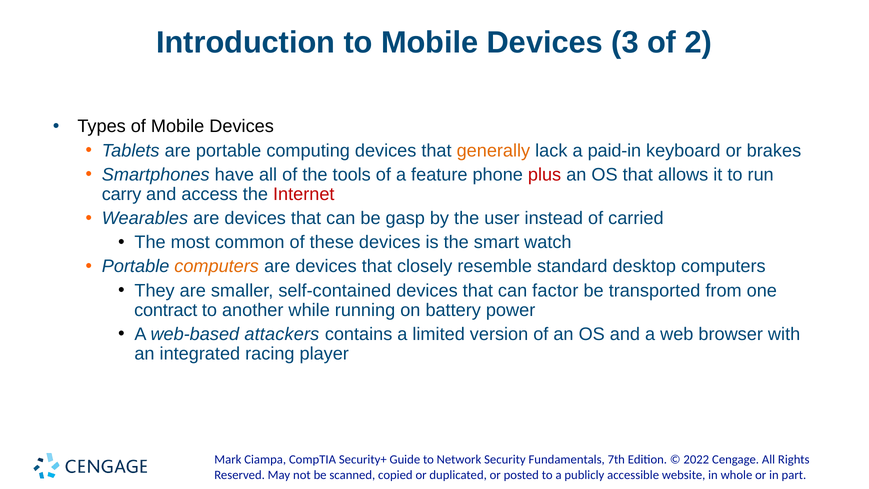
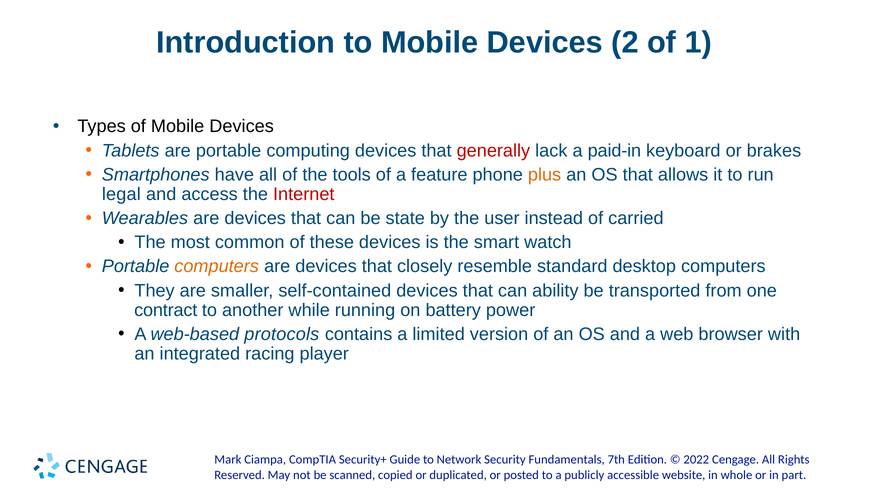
3: 3 -> 2 (625, 42)
2: 2 -> 1 (698, 42)
generally colour: orange -> red (493, 151)
plus colour: red -> orange (545, 175)
carry: carry -> legal (121, 194)
gasp: gasp -> state (405, 218)
factor: factor -> ability (555, 290)
attackers: attackers -> protocols (282, 334)
